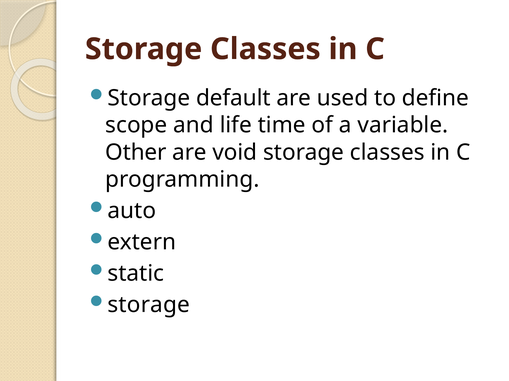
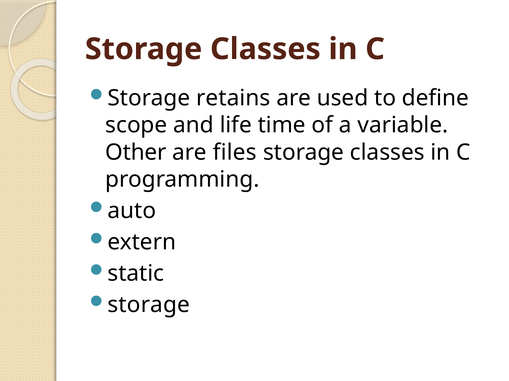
default: default -> retains (233, 98)
void: void -> files (235, 153)
